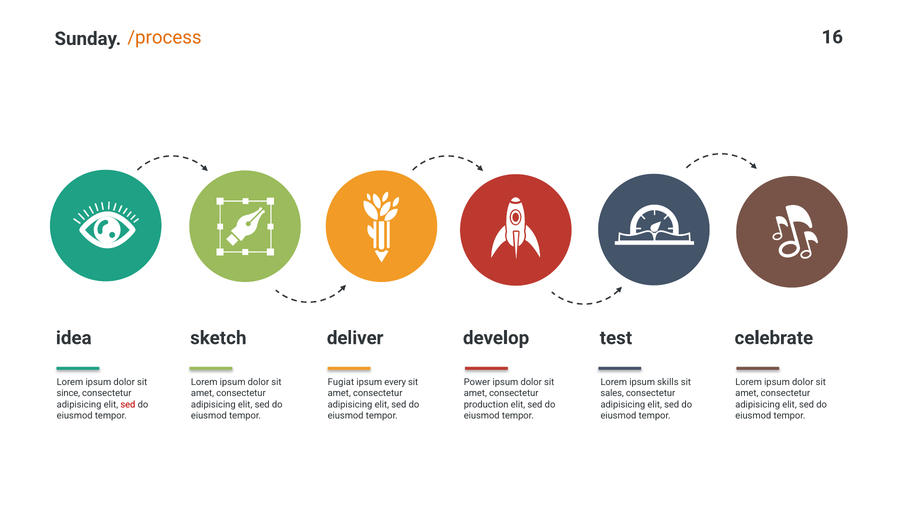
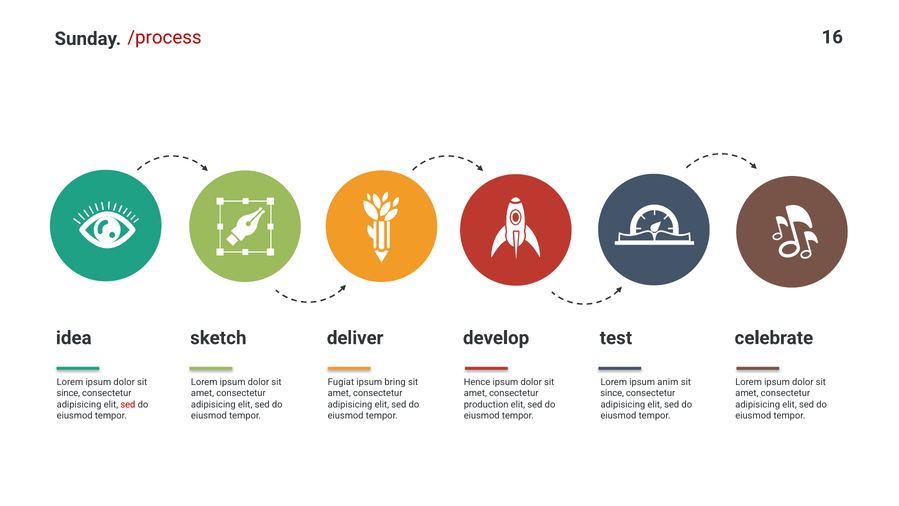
/process colour: orange -> red (165, 38)
every: every -> bring (395, 382)
Power: Power -> Hence (477, 382)
skills: skills -> anim (668, 382)
sales: sales -> since (612, 393)
